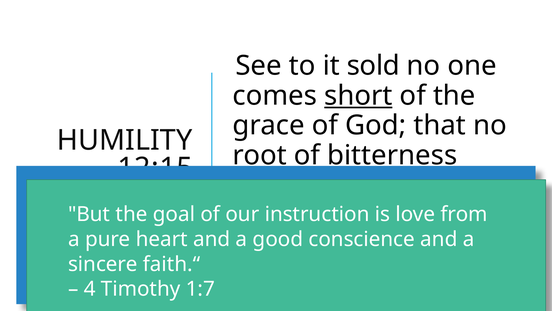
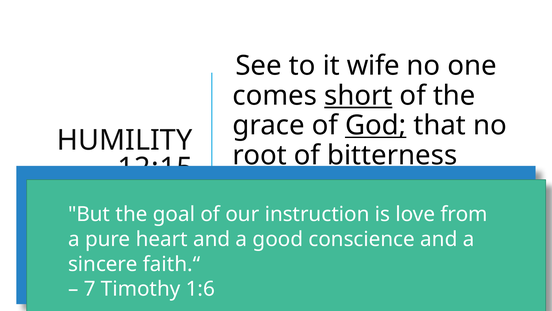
sold: sold -> wife (373, 66)
God underline: none -> present (376, 125)
4: 4 -> 7 (90, 289)
1:7: 1:7 -> 1:6 (200, 289)
